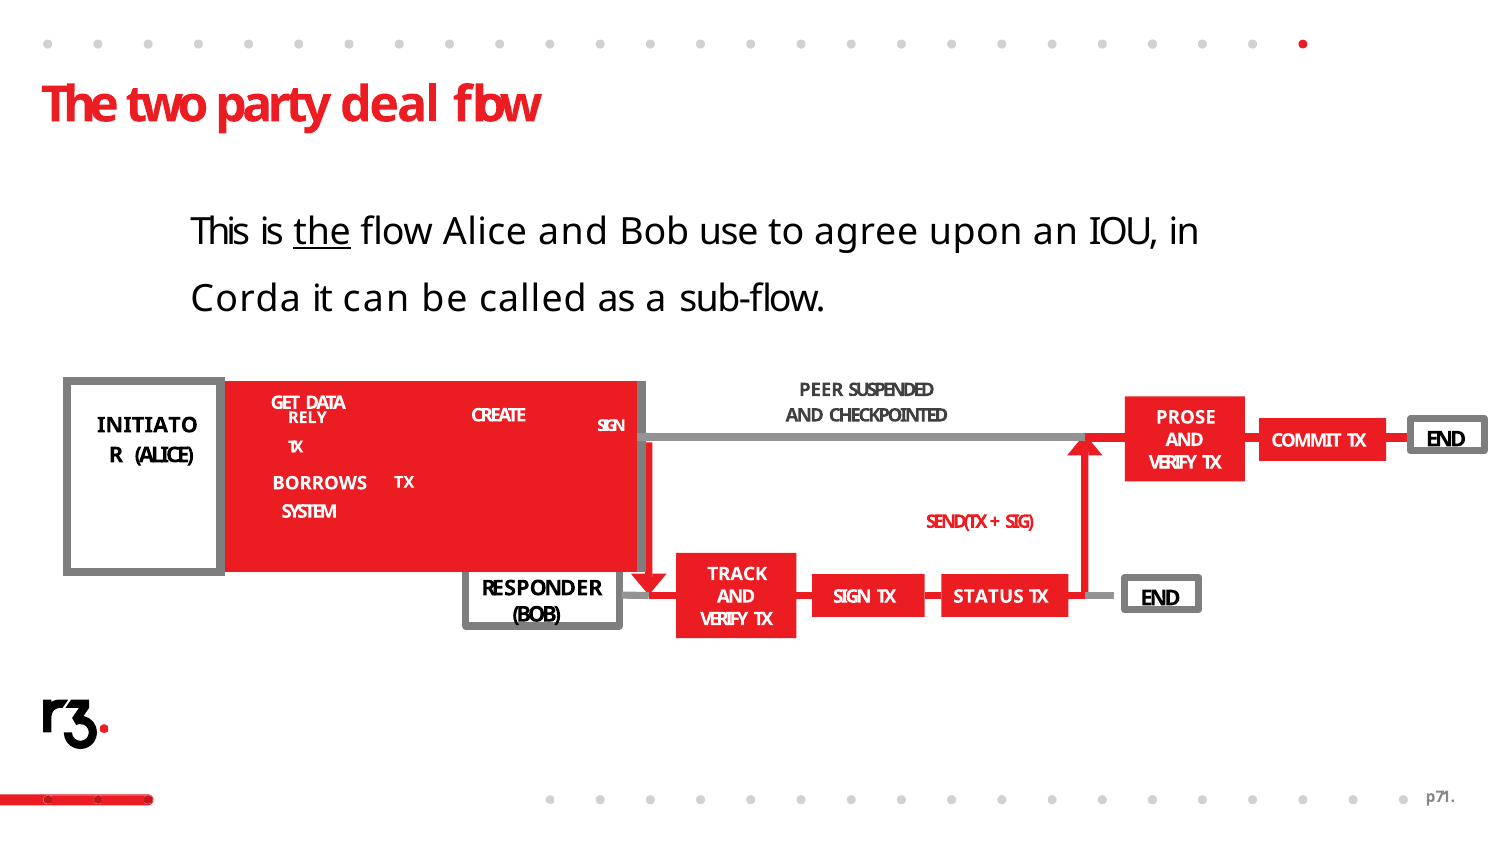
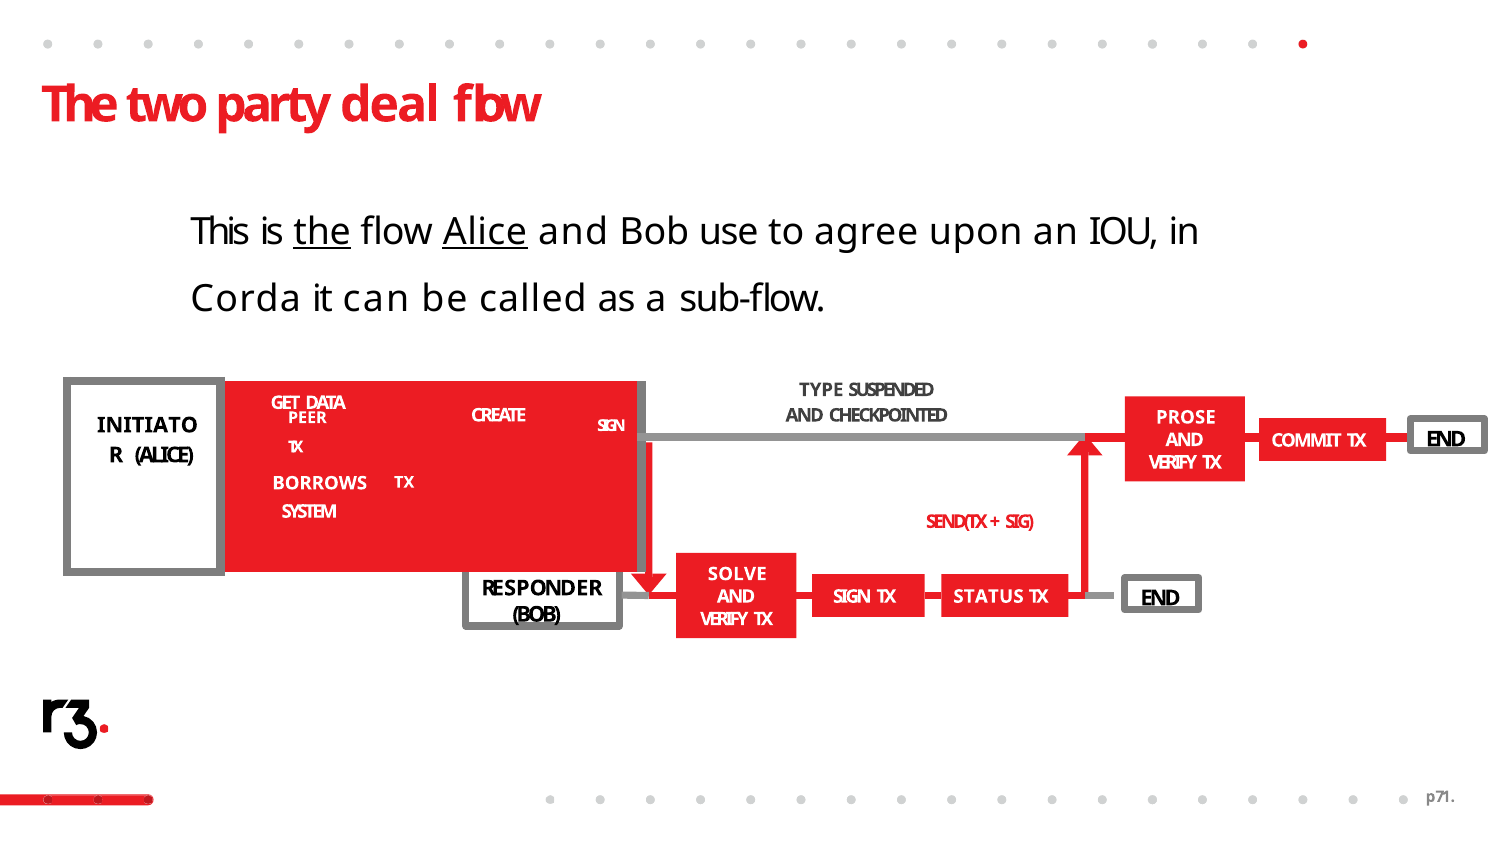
Alice underline: none -> present (485, 232)
PEER: PEER -> TYPE (821, 390)
RELY: RELY -> PEER (307, 418)
TRACK: TRACK -> SOLVE (737, 574)
